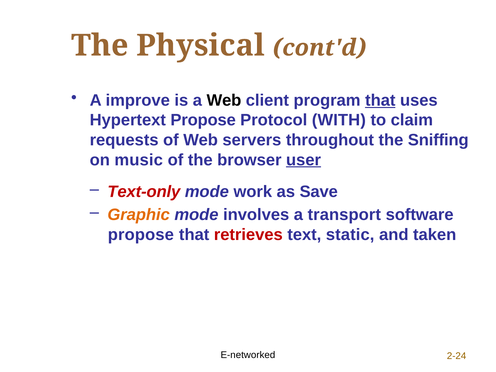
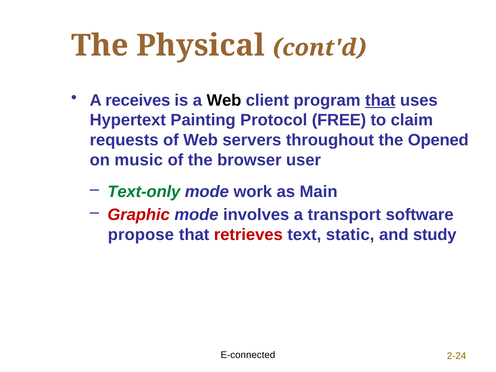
improve: improve -> receives (138, 100)
Hypertext Propose: Propose -> Painting (203, 120)
WITH: WITH -> FREE (339, 120)
Sniffing: Sniffing -> Opened (438, 140)
user underline: present -> none (304, 160)
Text-only colour: red -> green (144, 192)
Save: Save -> Main (319, 192)
Graphic colour: orange -> red (139, 215)
taken: taken -> study (435, 235)
E-networked: E-networked -> E-connected (248, 355)
